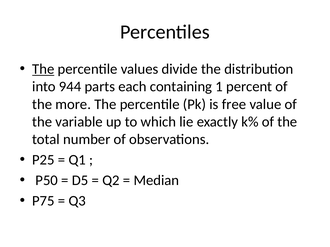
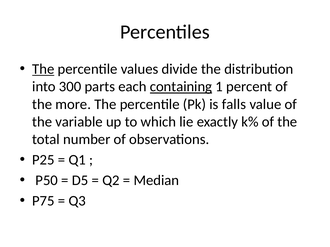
944: 944 -> 300 (70, 87)
containing underline: none -> present (181, 87)
free: free -> falls (234, 104)
